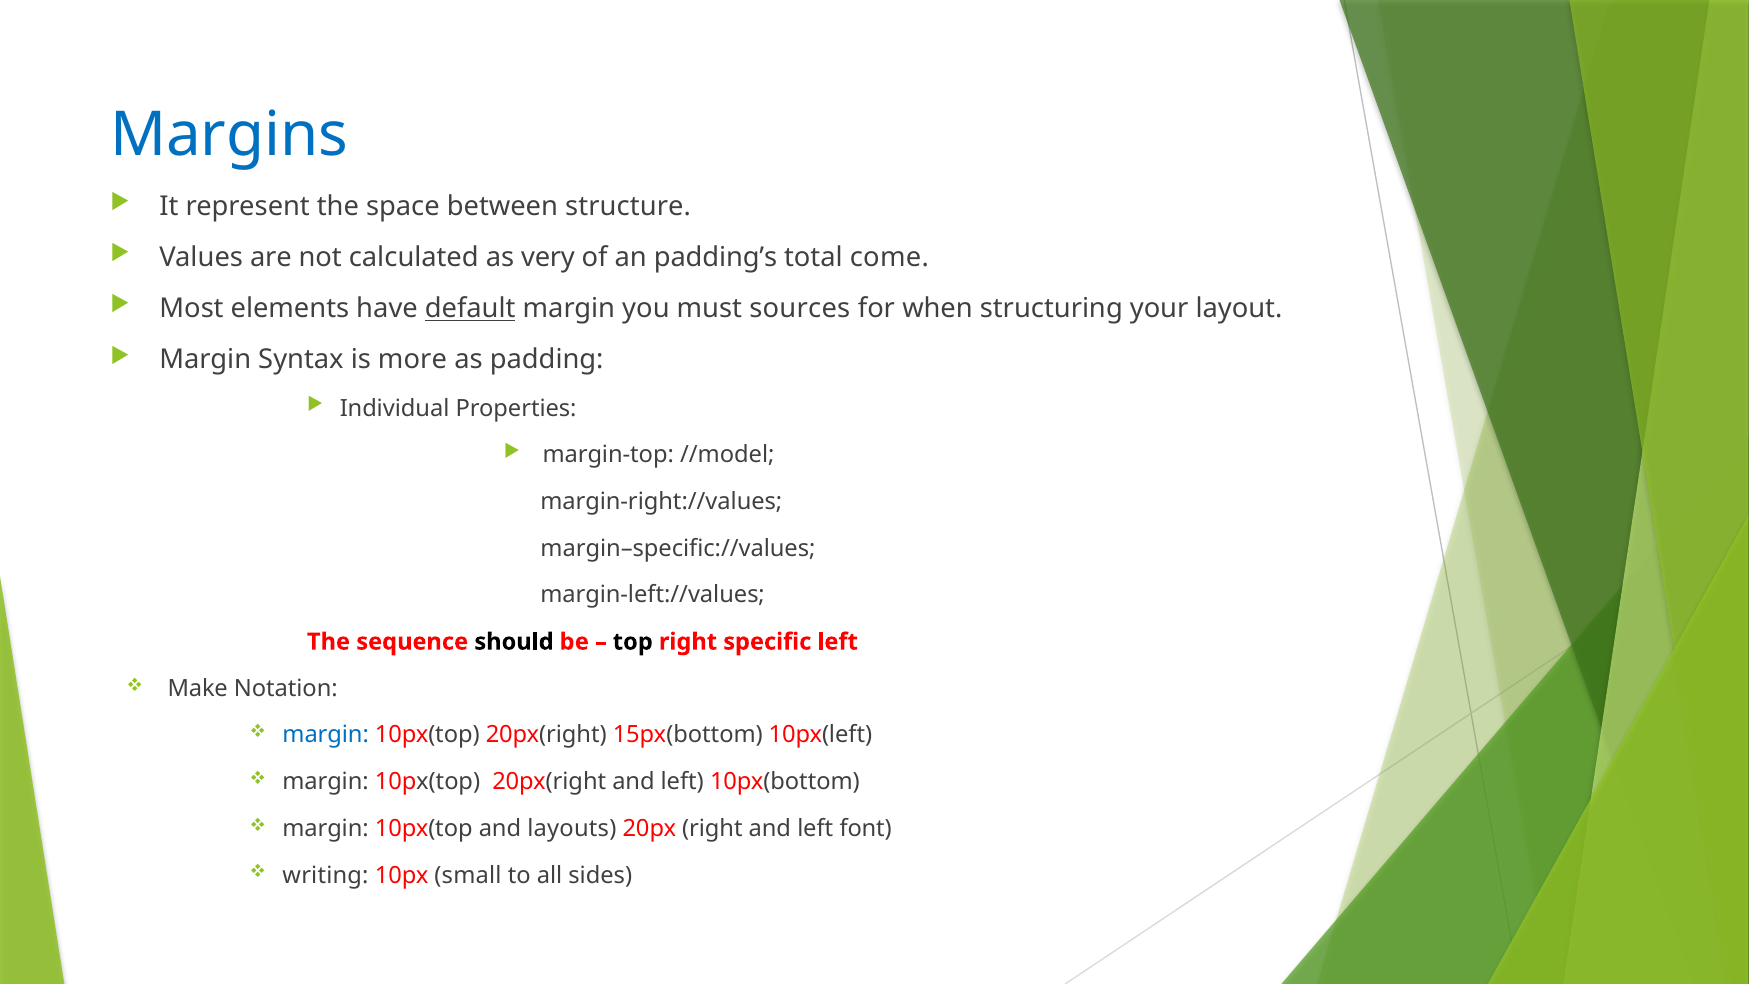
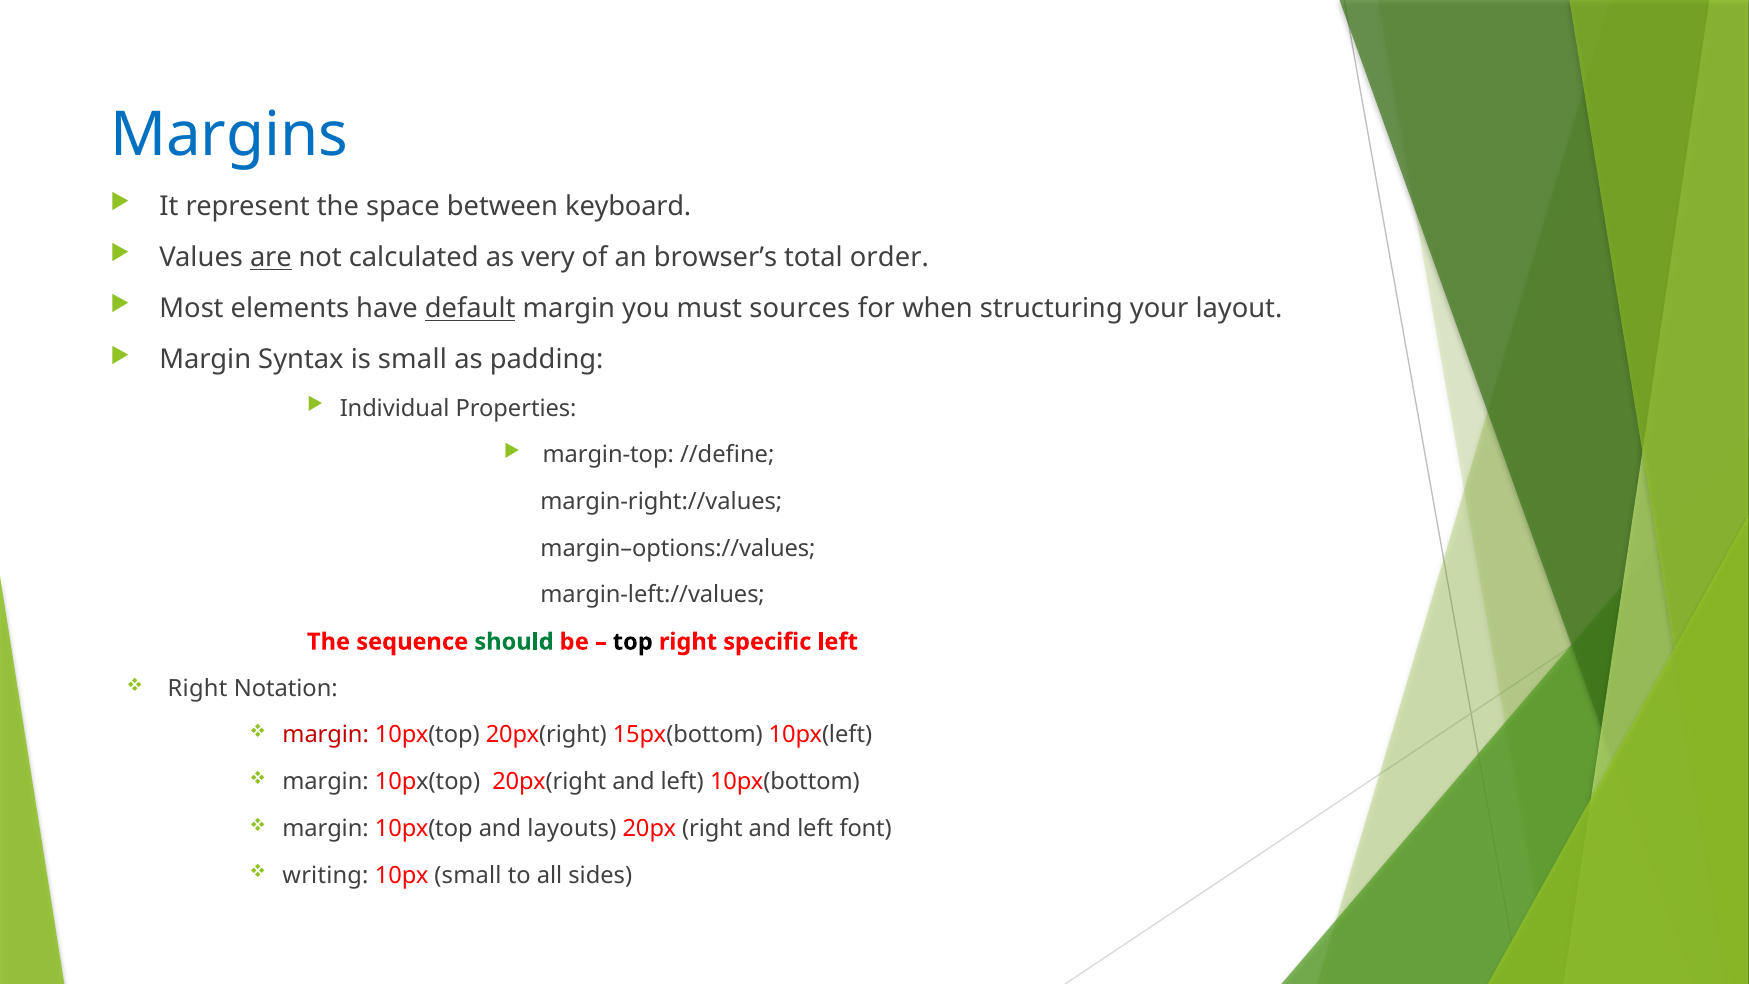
structure: structure -> keyboard (628, 207)
are underline: none -> present (271, 258)
padding’s: padding’s -> browser’s (715, 258)
come: come -> order (889, 258)
is more: more -> small (412, 360)
//model: //model -> //define (727, 455)
margin–specific://values: margin–specific://values -> margin–options://values (678, 548)
should colour: black -> green (514, 642)
Make: Make -> Right (198, 688)
margin colour: blue -> red (326, 735)
